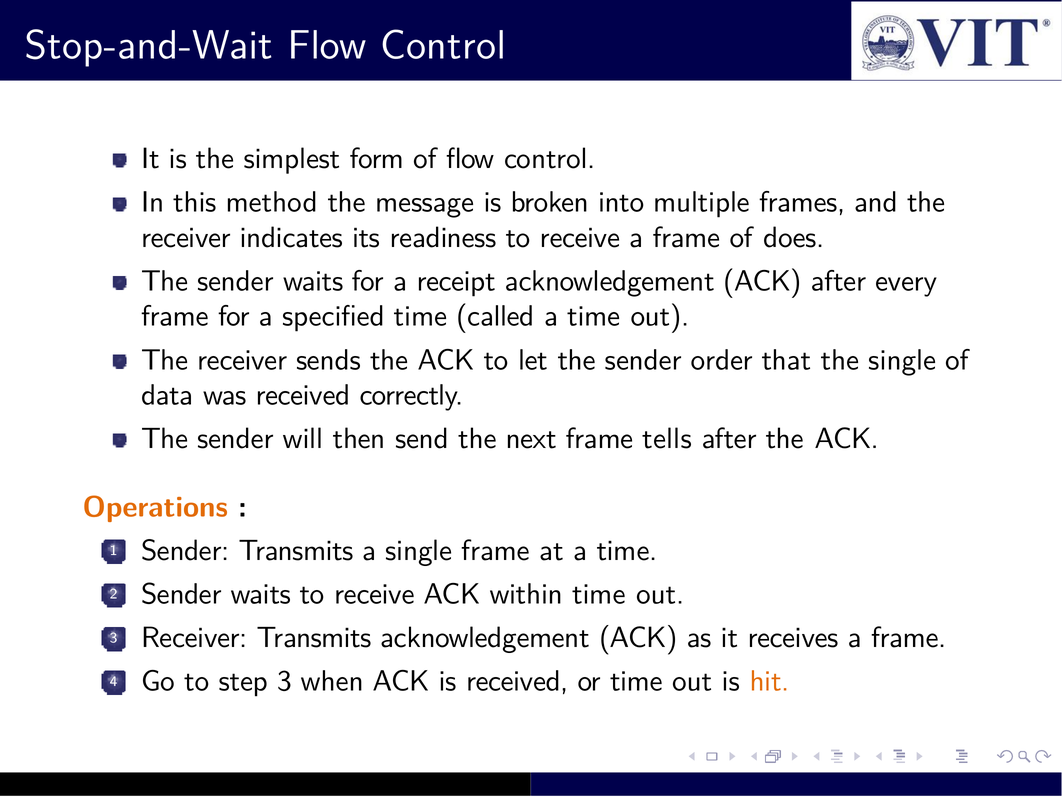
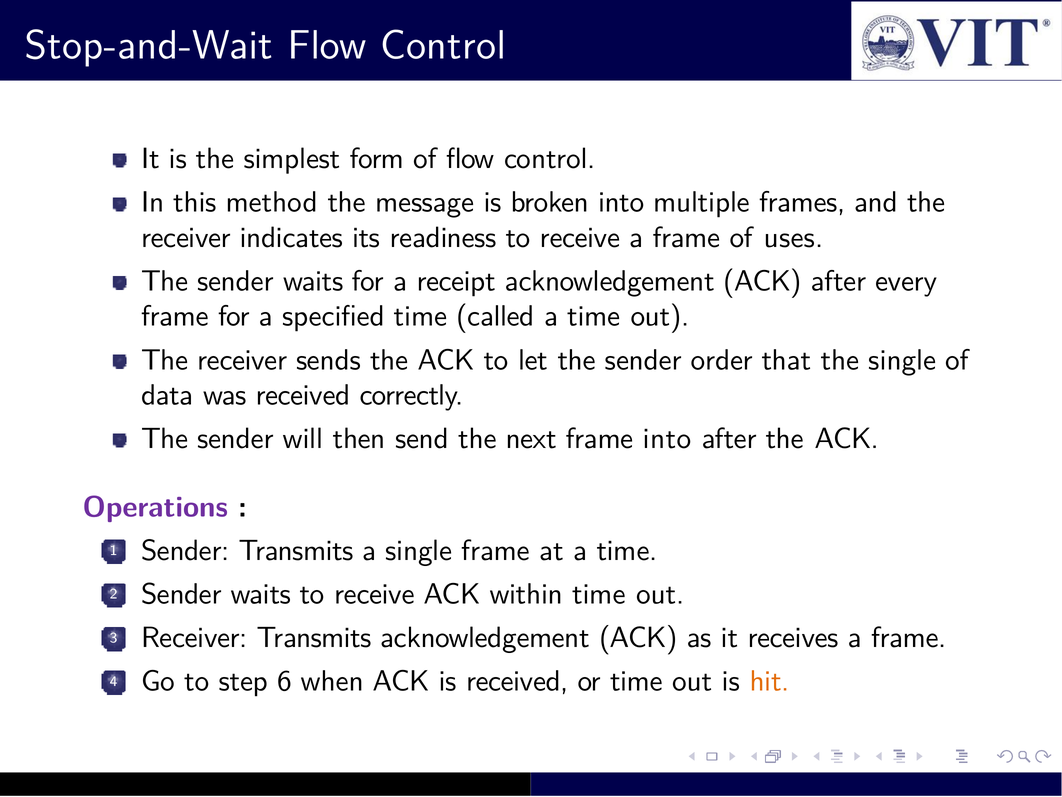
does: does -> uses (794, 238)
frame tells: tells -> into (667, 439)
Operations colour: orange -> purple (155, 507)
step 3: 3 -> 6 (284, 681)
